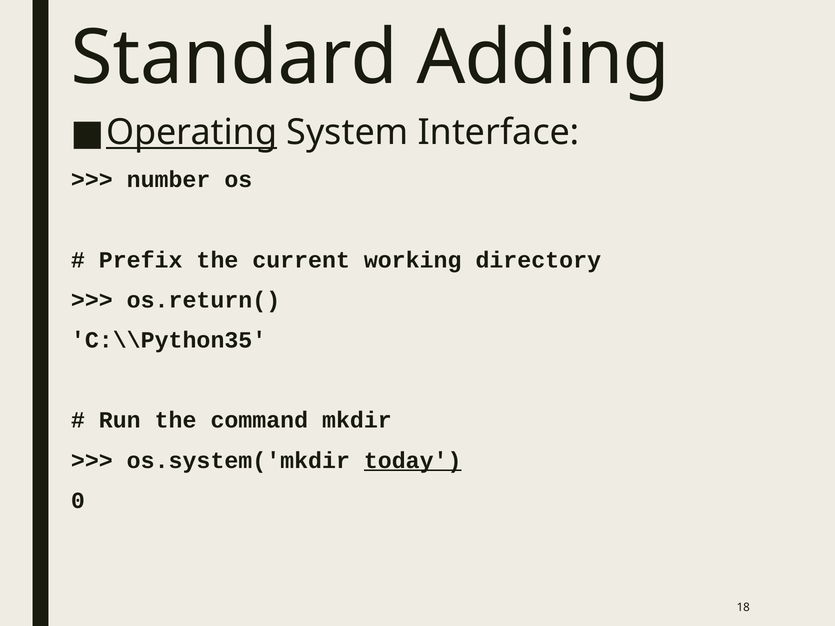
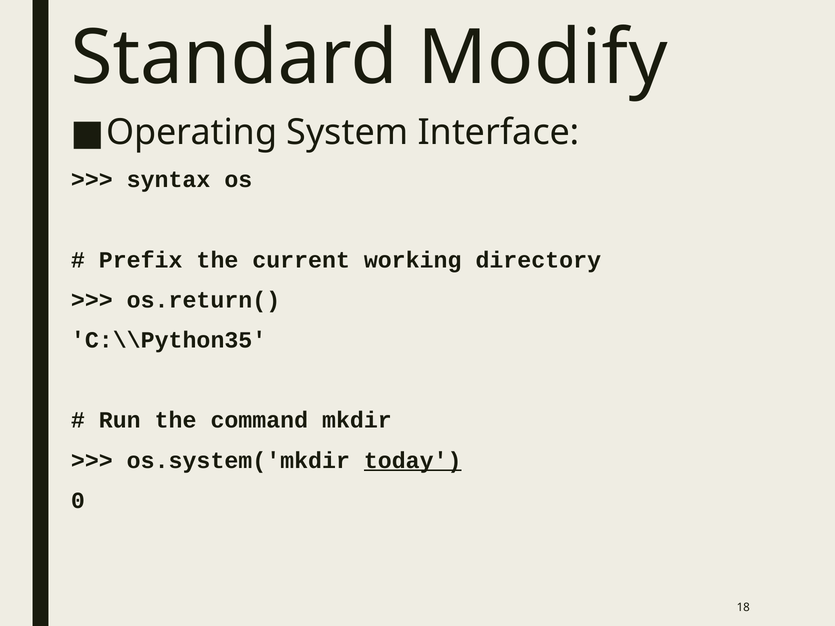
Adding: Adding -> Modify (543, 58)
Operating underline: present -> none (192, 133)
number: number -> syntax (169, 180)
